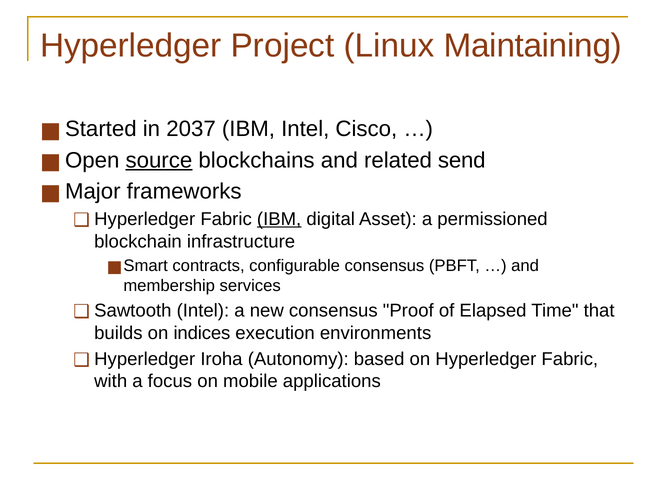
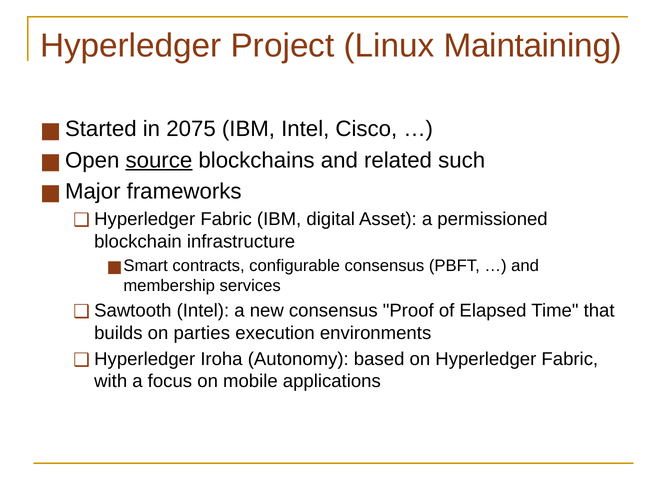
2037: 2037 -> 2075 (191, 129)
send: send -> such (462, 160)
IBM underline: present -> none (279, 219)
indices: indices -> parties (202, 333)
